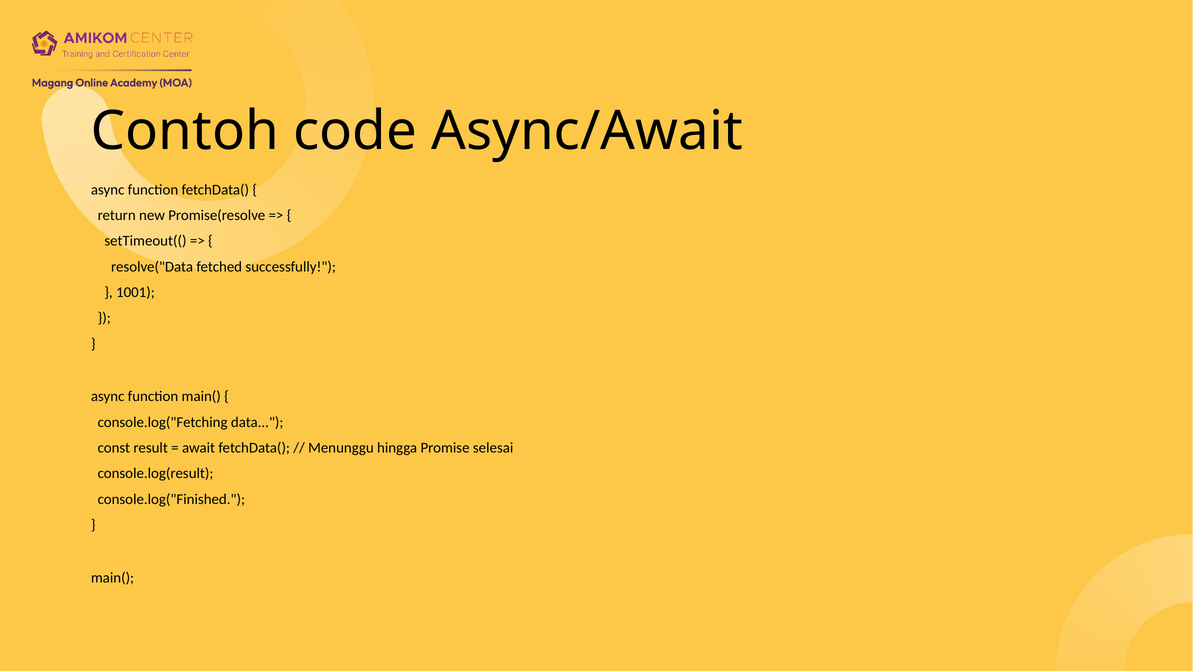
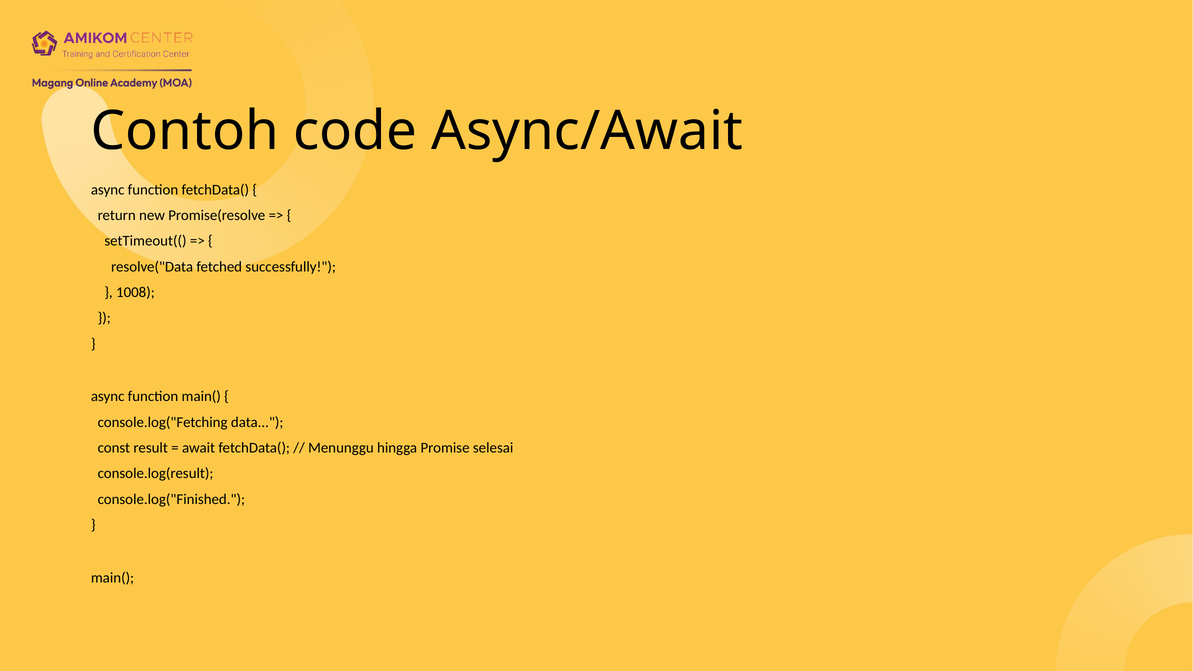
1001: 1001 -> 1008 (135, 292)
